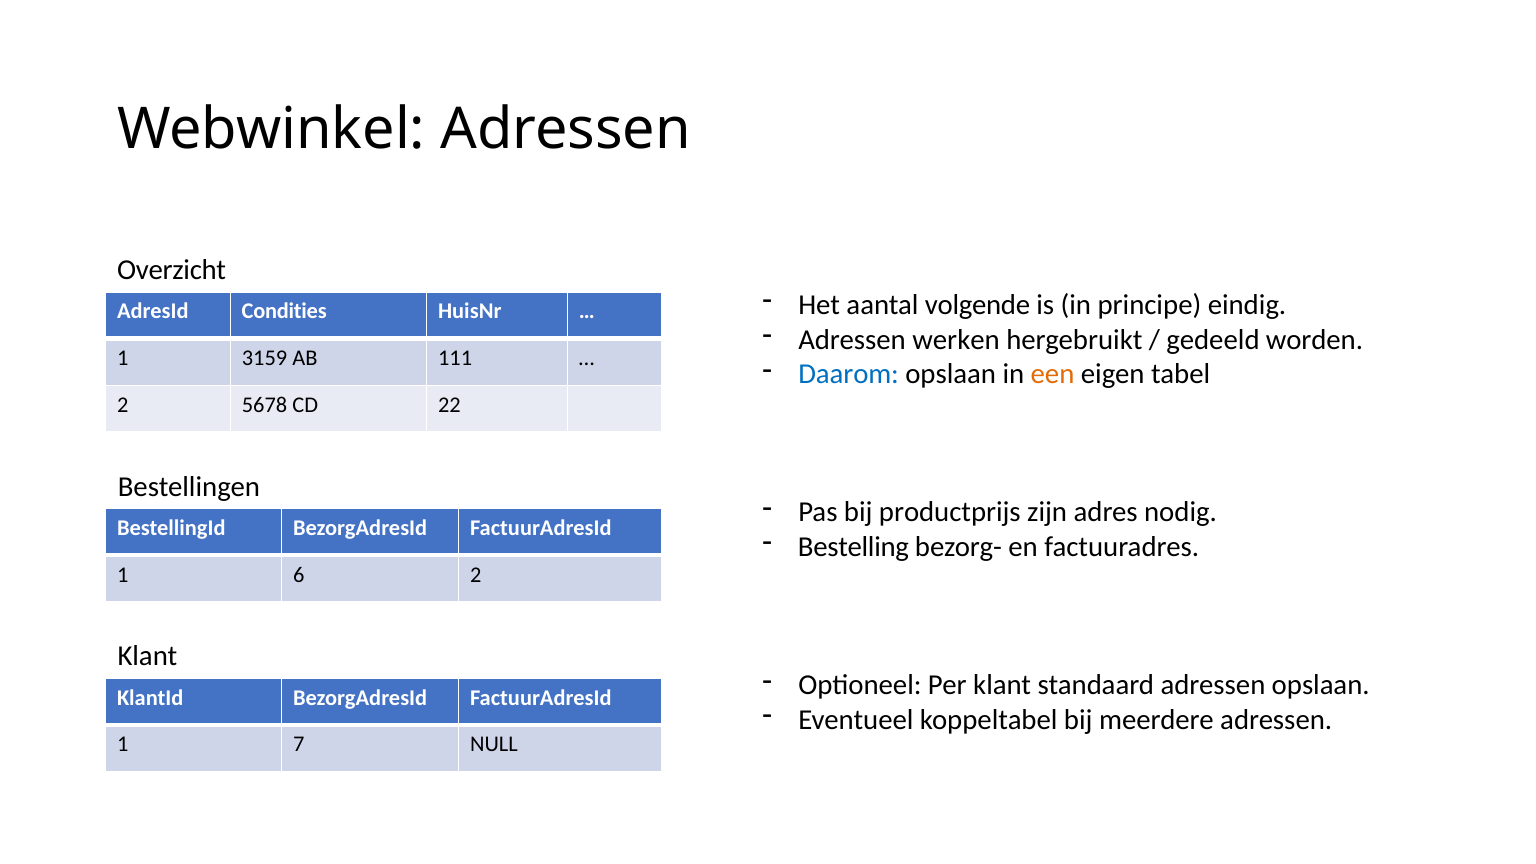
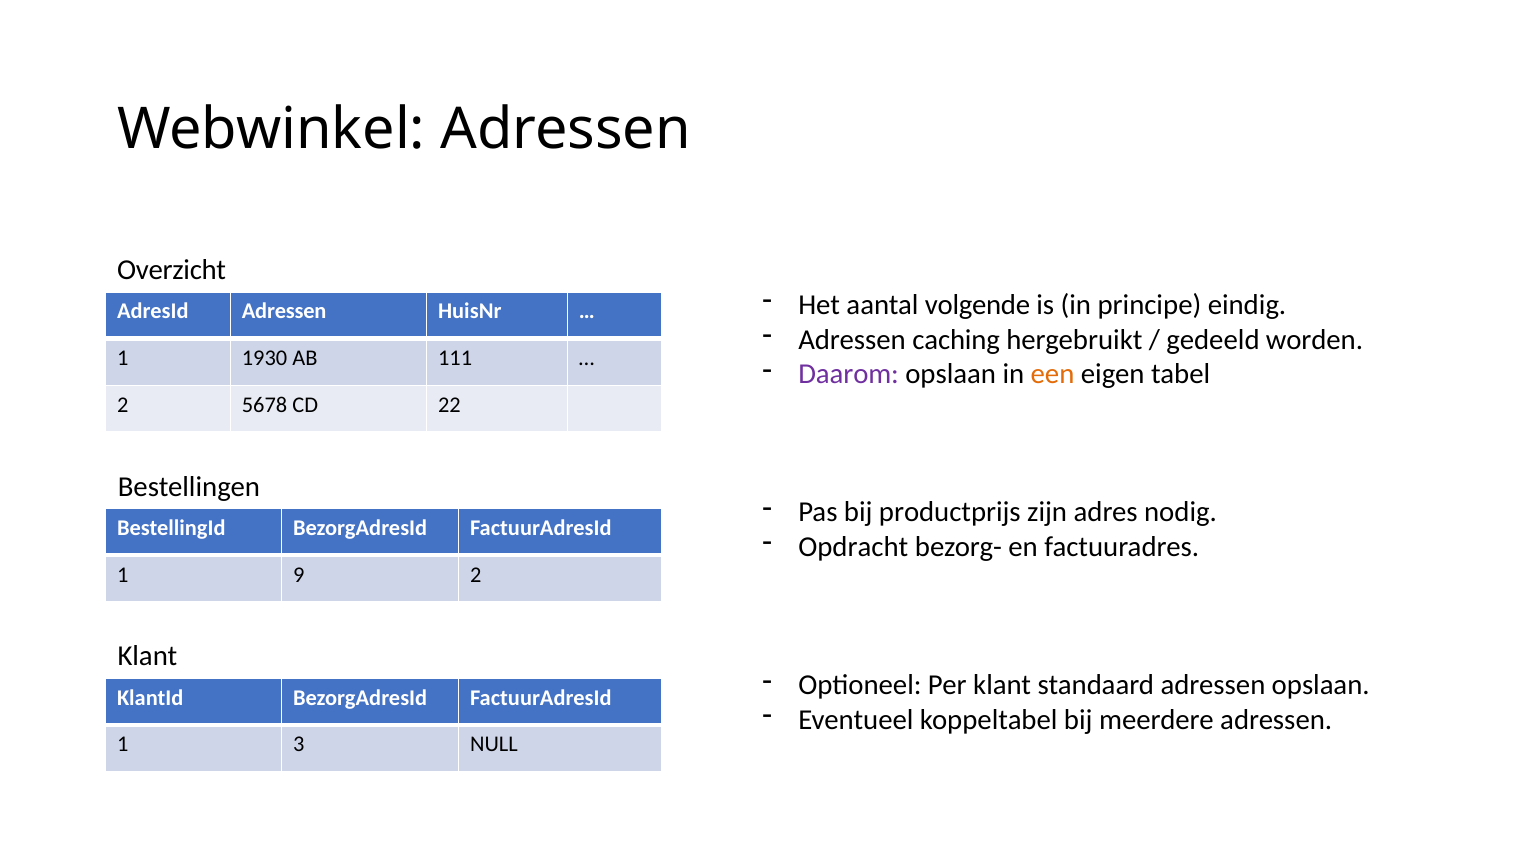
AdresId Condities: Condities -> Adressen (284, 312)
werken: werken -> caching (956, 340)
3159: 3159 -> 1930 (265, 358)
Daarom colour: blue -> purple (849, 374)
Bestelling: Bestelling -> Opdracht (853, 547)
6: 6 -> 9 (299, 575)
7: 7 -> 3 (299, 744)
